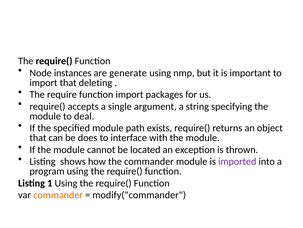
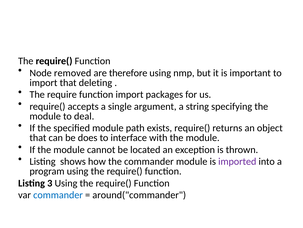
instances: instances -> removed (73, 73)
generate: generate -> therefore (128, 73)
1: 1 -> 3 (50, 183)
commander colour: orange -> blue (58, 194)
modify("commander: modify("commander -> around("commander (139, 194)
